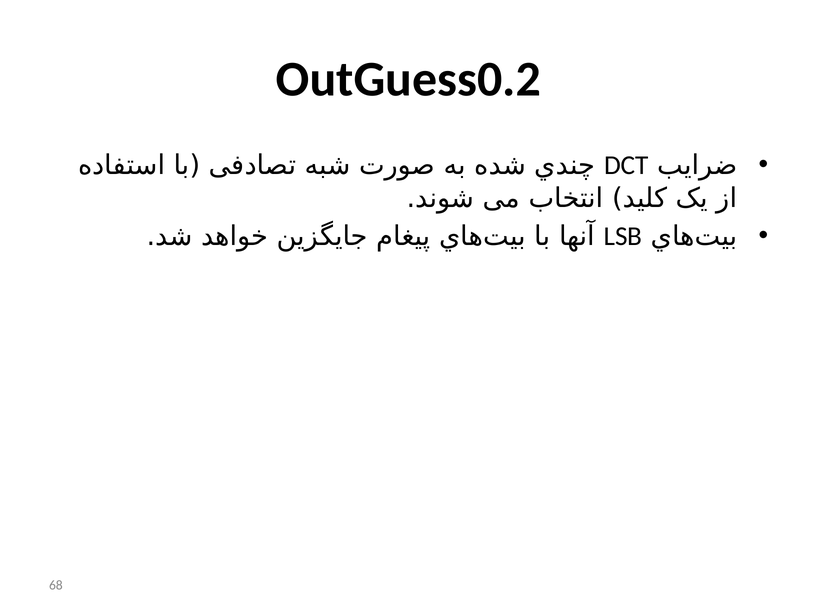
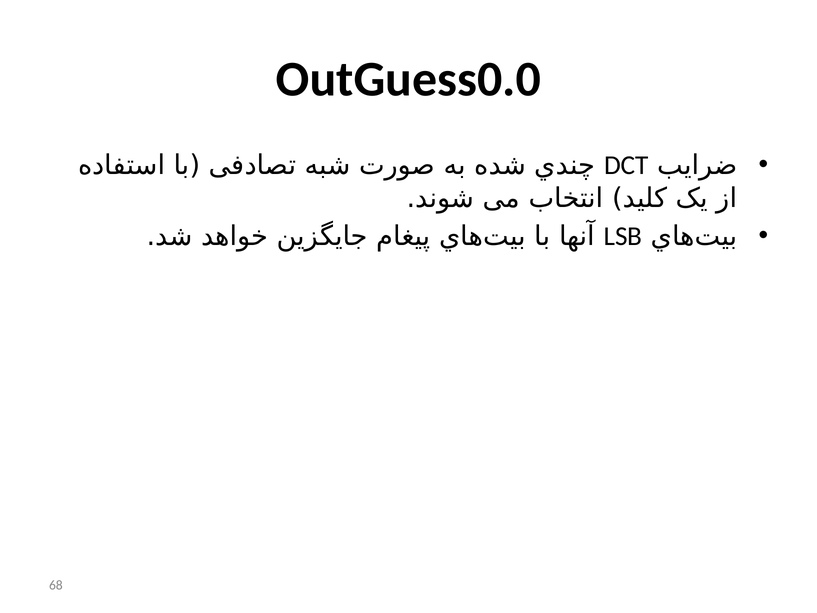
OutGuess0.2: OutGuess0.2 -> OutGuess0.0 (408, 79)
